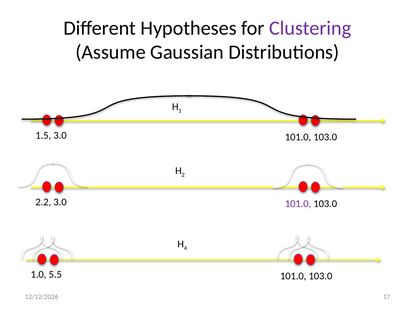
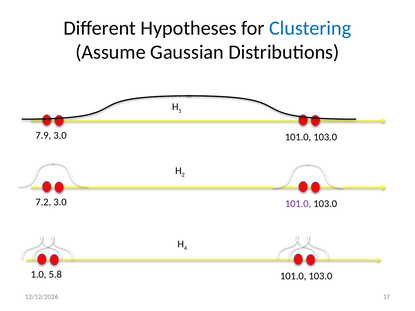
Clustering colour: purple -> blue (310, 28)
1.5: 1.5 -> 7.9 (43, 135)
2.2: 2.2 -> 7.2 (43, 202)
5.5: 5.5 -> 5.8 (55, 275)
